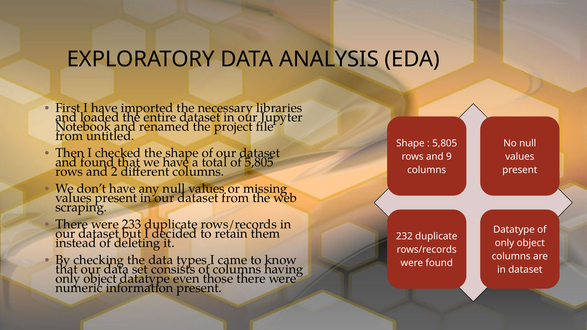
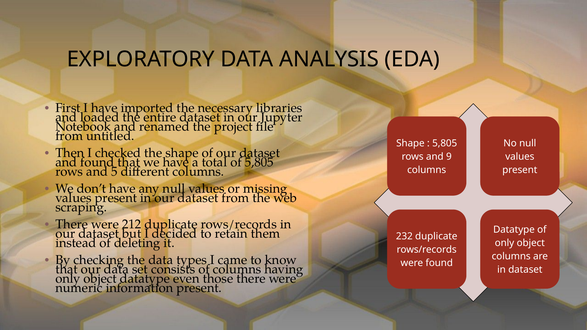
2: 2 -> 5 (114, 172)
233: 233 -> 212 (132, 224)
